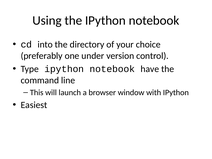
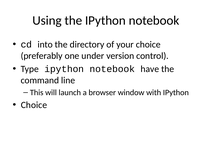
Easiest: Easiest -> Choice (34, 105)
